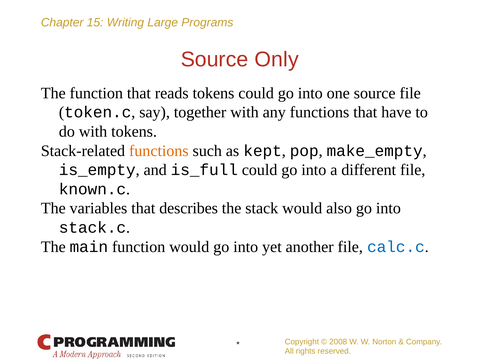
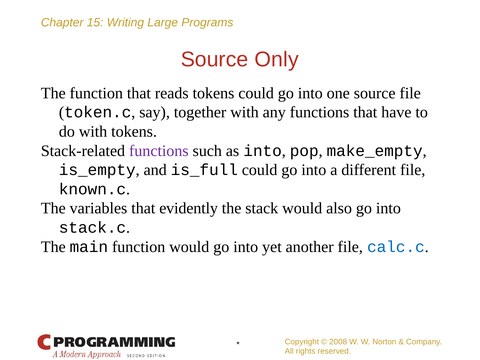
functions colour: orange -> purple (159, 151)
as kept: kept -> into (263, 151)
describes: describes -> evidently (189, 208)
